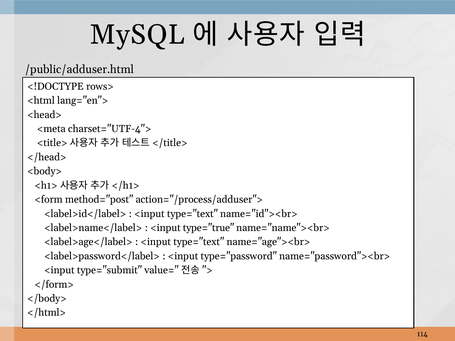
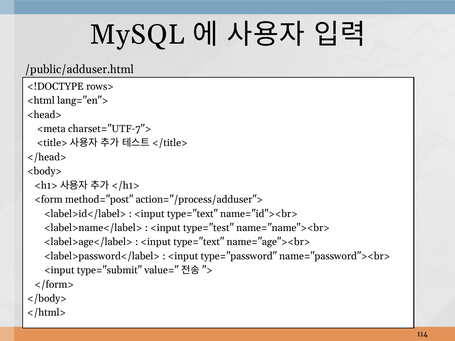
charset="UTF-4">: charset="UTF-4"> -> charset="UTF-7"> (110, 129)
type="true: type="true -> type="test (208, 228)
